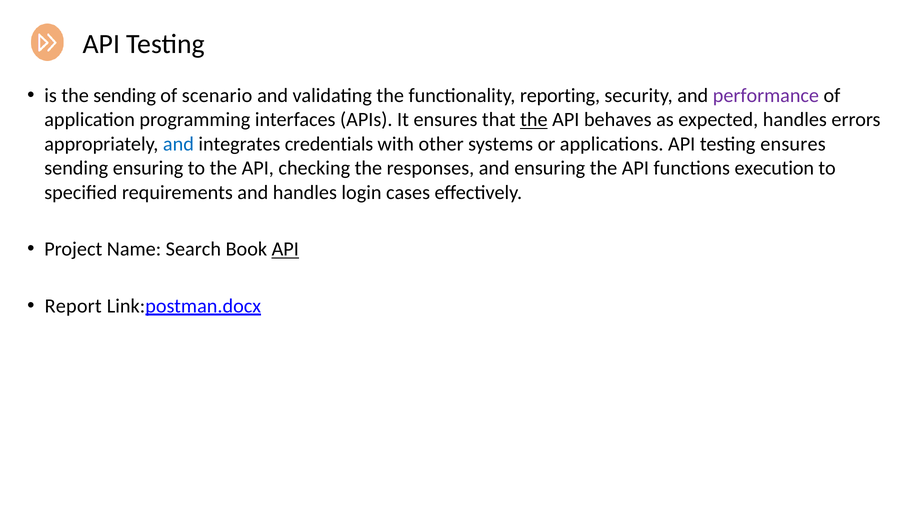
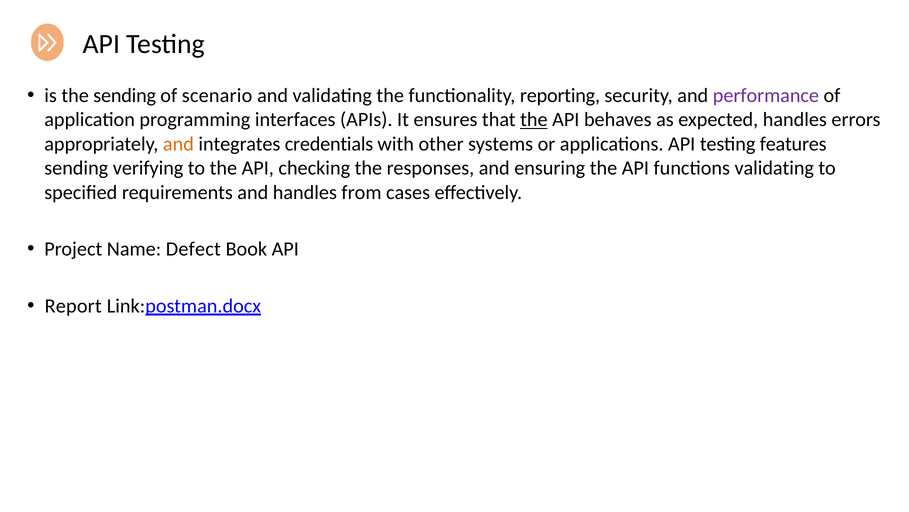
and colour: blue -> orange (178, 144)
testing ensures: ensures -> features (793, 144)
sending ensuring: ensuring -> verifying (148, 168)
functions execution: execution -> validating (774, 168)
login: login -> from (361, 192)
Search: Search -> Defect (193, 249)
API underline: present -> none (285, 249)
